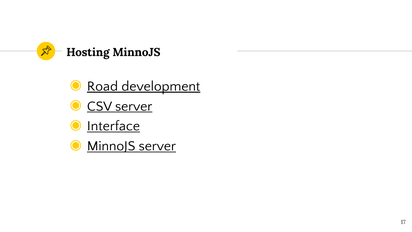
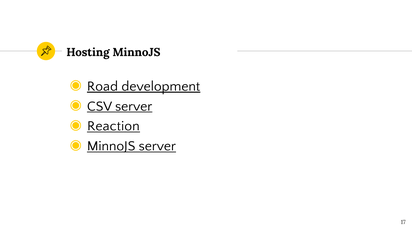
Interface: Interface -> Reaction (113, 126)
